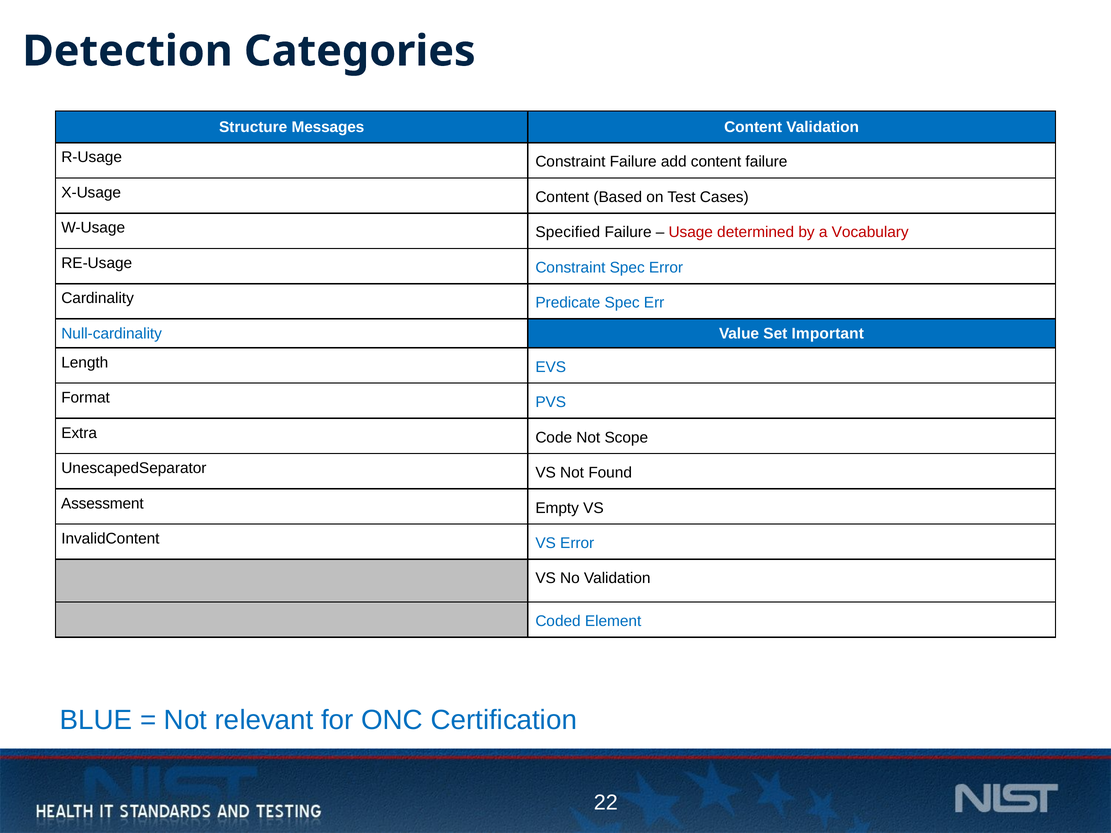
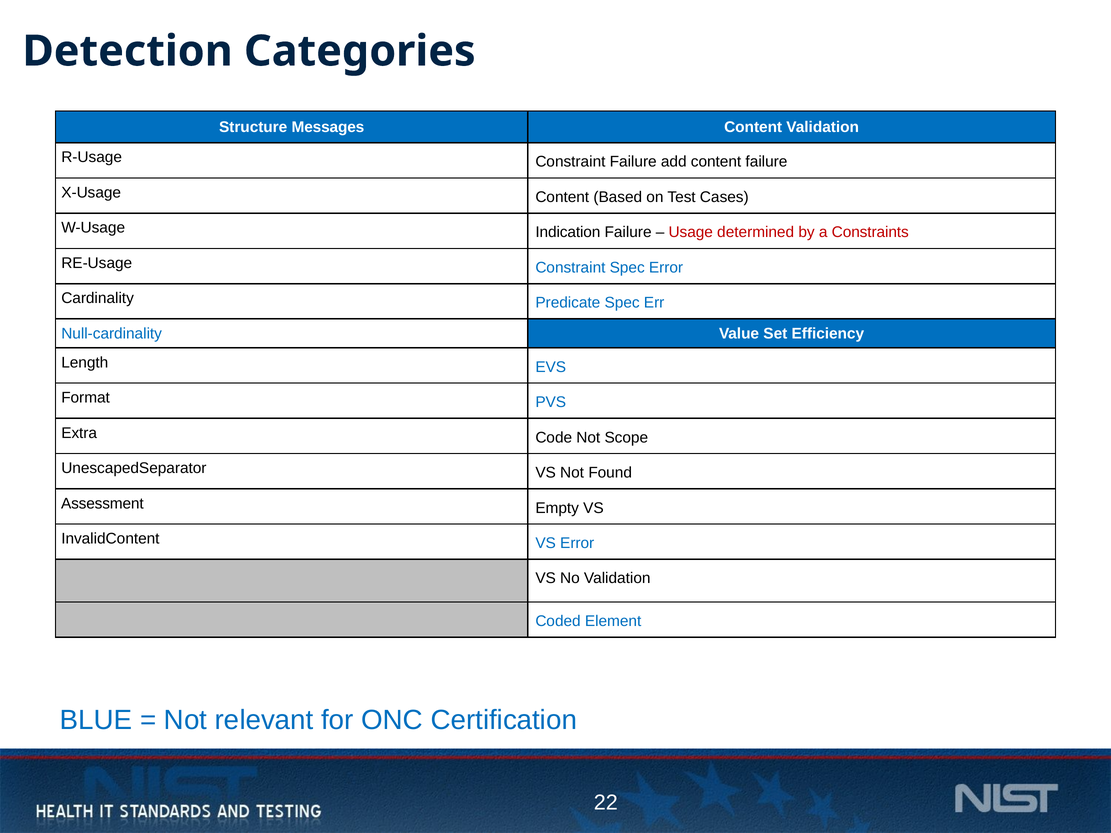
Specified: Specified -> Indication (568, 232)
Vocabulary: Vocabulary -> Constraints (870, 232)
Important: Important -> Efficiency (828, 334)
